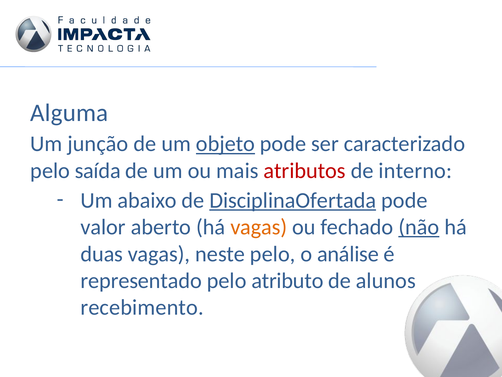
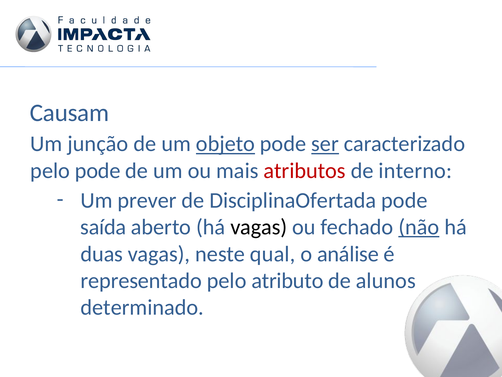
Alguma: Alguma -> Causam (69, 113)
ser underline: none -> present (325, 144)
pelo saída: saída -> pode (98, 171)
abaixo: abaixo -> prever (147, 200)
DisciplinaOfertada underline: present -> none (293, 200)
valor: valor -> saída (103, 227)
vagas colour: orange -> black (259, 227)
neste pelo: pelo -> qual (273, 254)
recebimento: recebimento -> determinado (142, 307)
